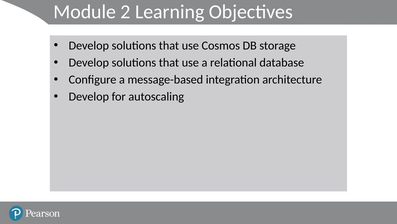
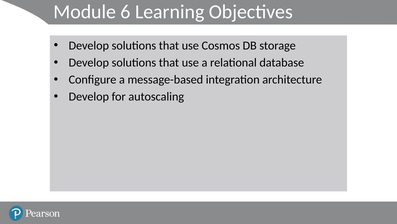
2: 2 -> 6 (125, 12)
